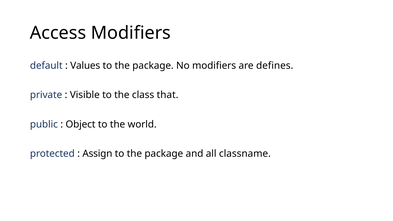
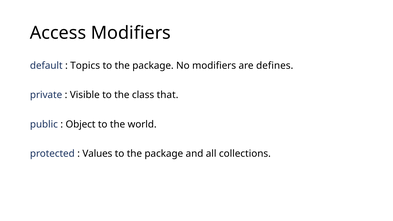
Values: Values -> Topics (85, 66)
Assign: Assign -> Values (97, 154)
classname: classname -> collections (245, 154)
